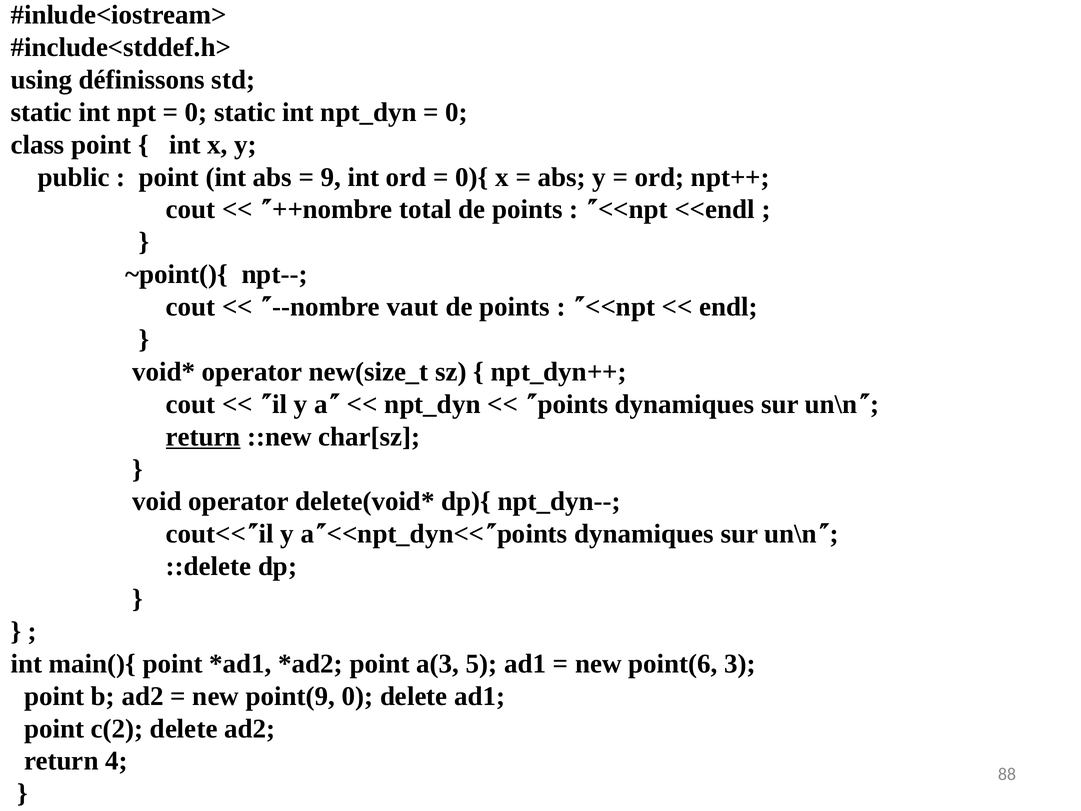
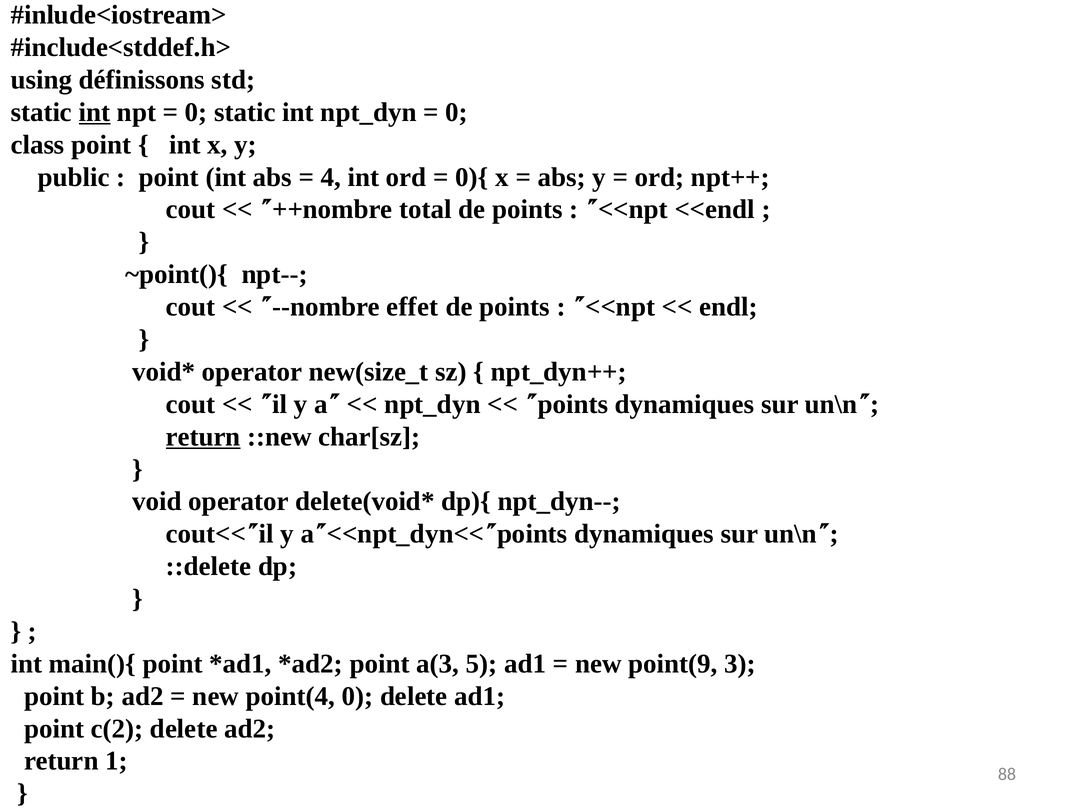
int underline: none -> present (95, 112)
9: 9 -> 4 (331, 177)
vaut: vaut -> effet (412, 307)
point(6: point(6 -> point(9 (673, 664)
point(9: point(9 -> point(4 (290, 696)
4: 4 -> 1 (117, 761)
